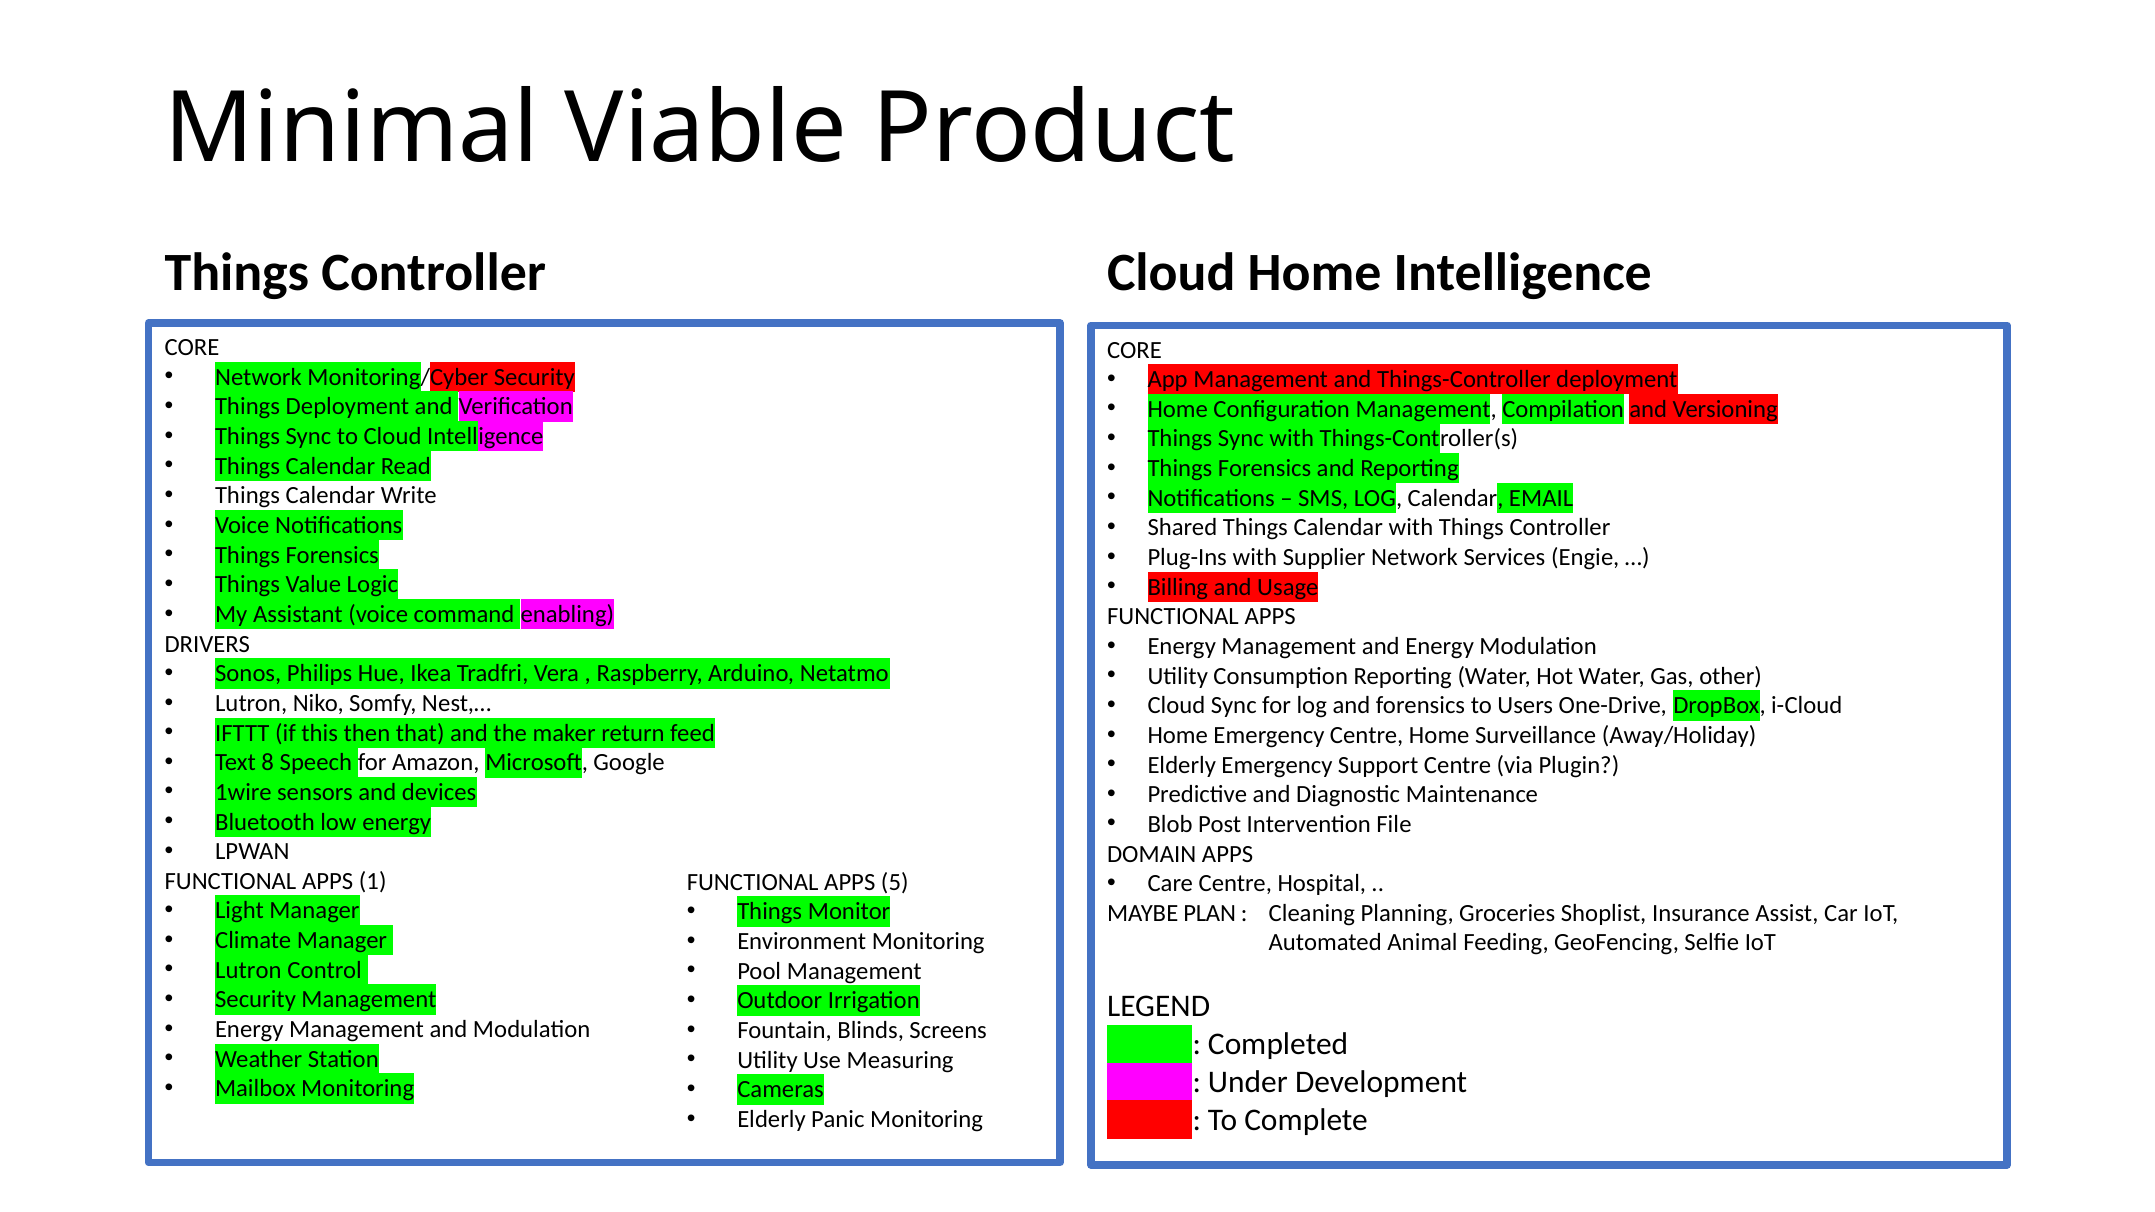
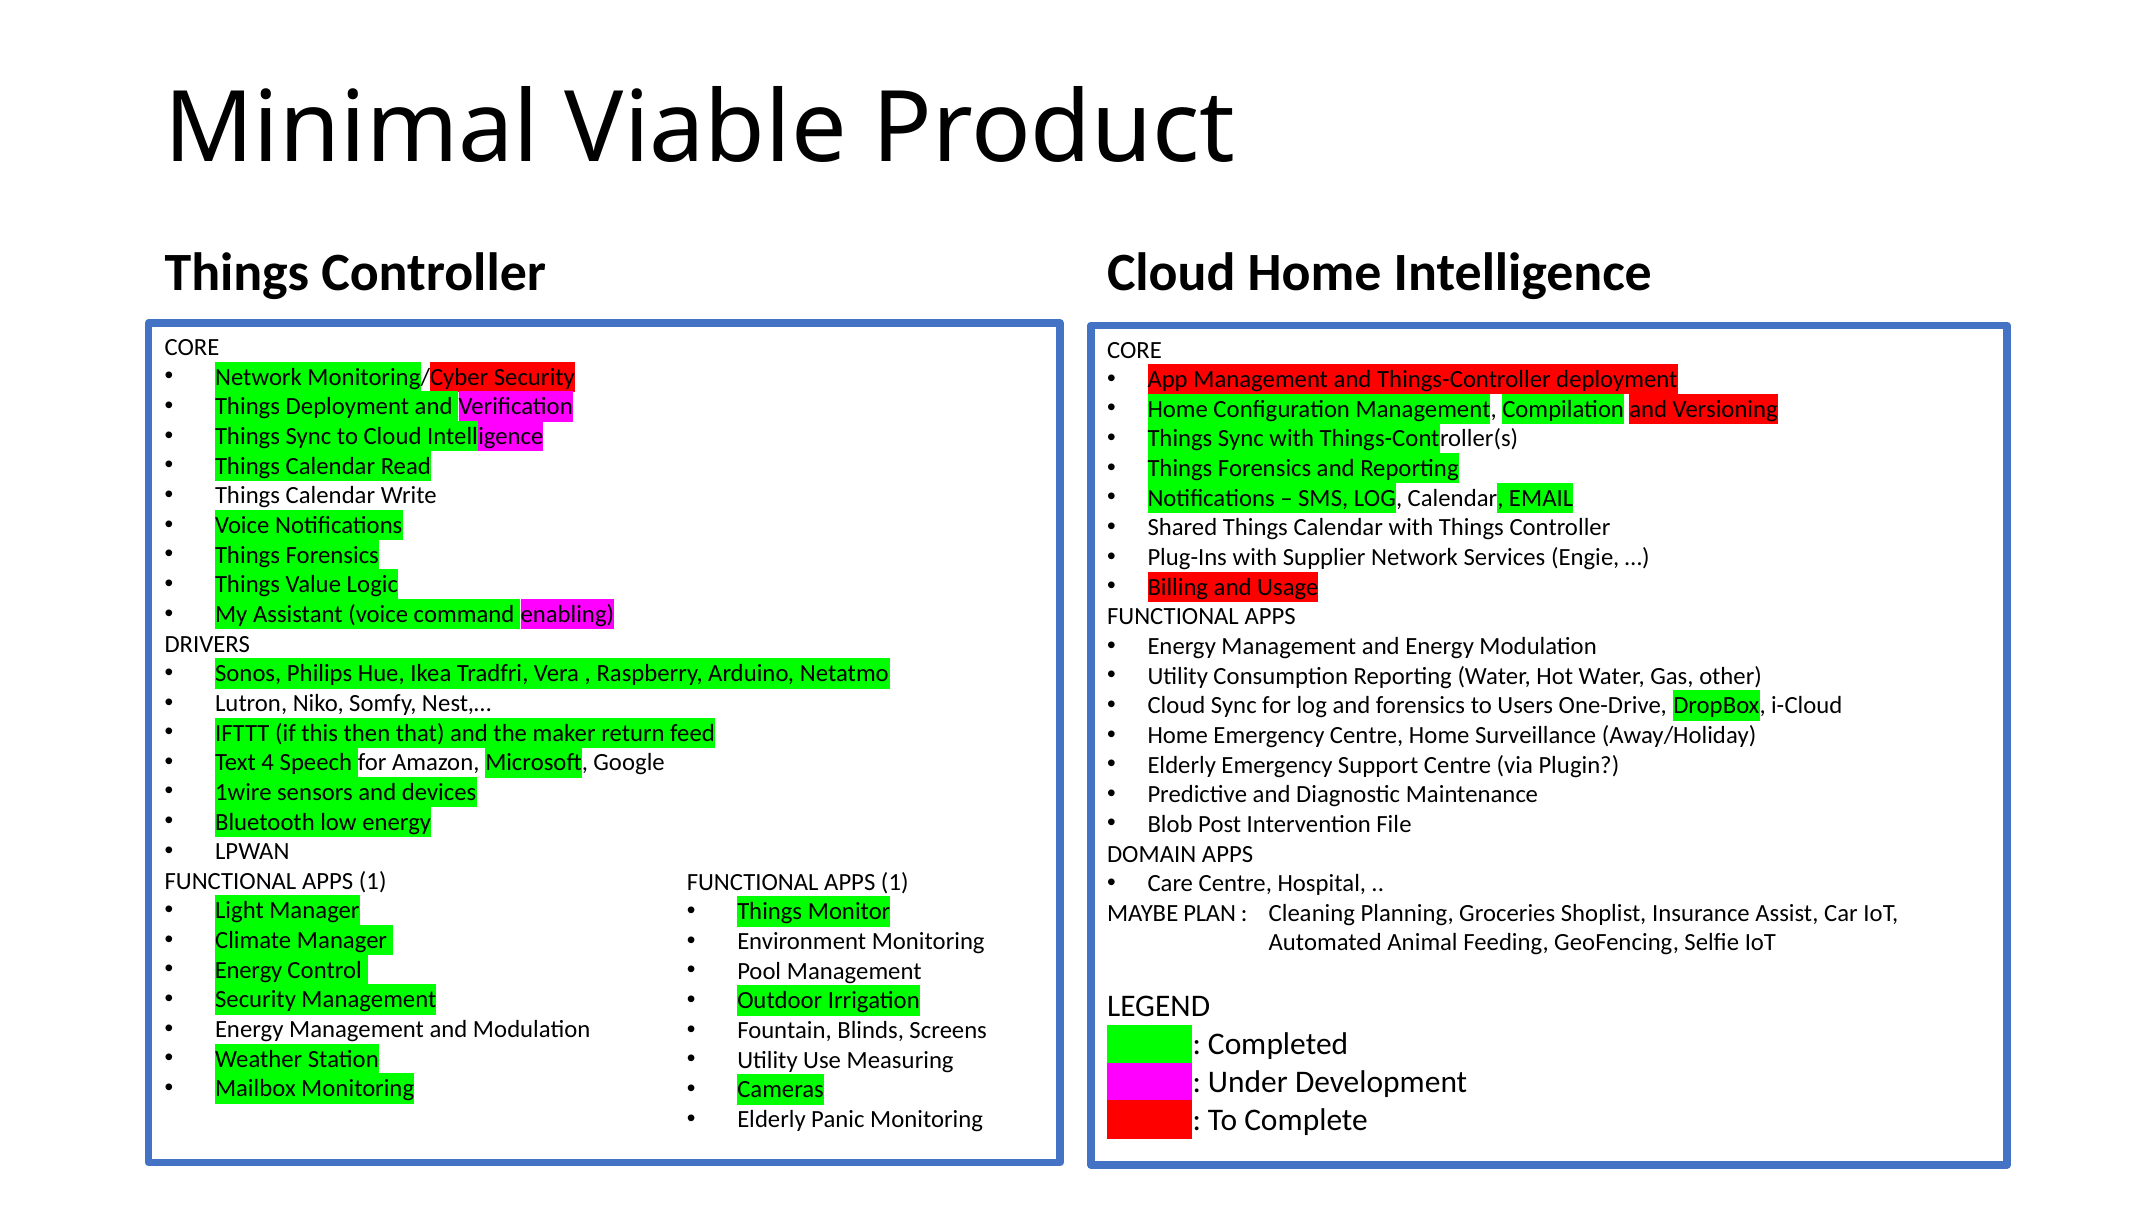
8: 8 -> 4 (268, 763)
5: 5 -> 1 (895, 882)
Lutron: Lutron -> Energy (249, 970)
